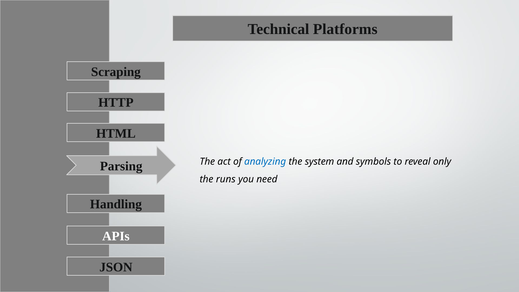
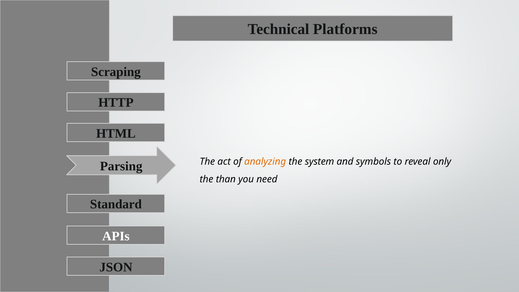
analyzing colour: blue -> orange (265, 162)
runs: runs -> than (226, 179)
Handling: Handling -> Standard (116, 204)
